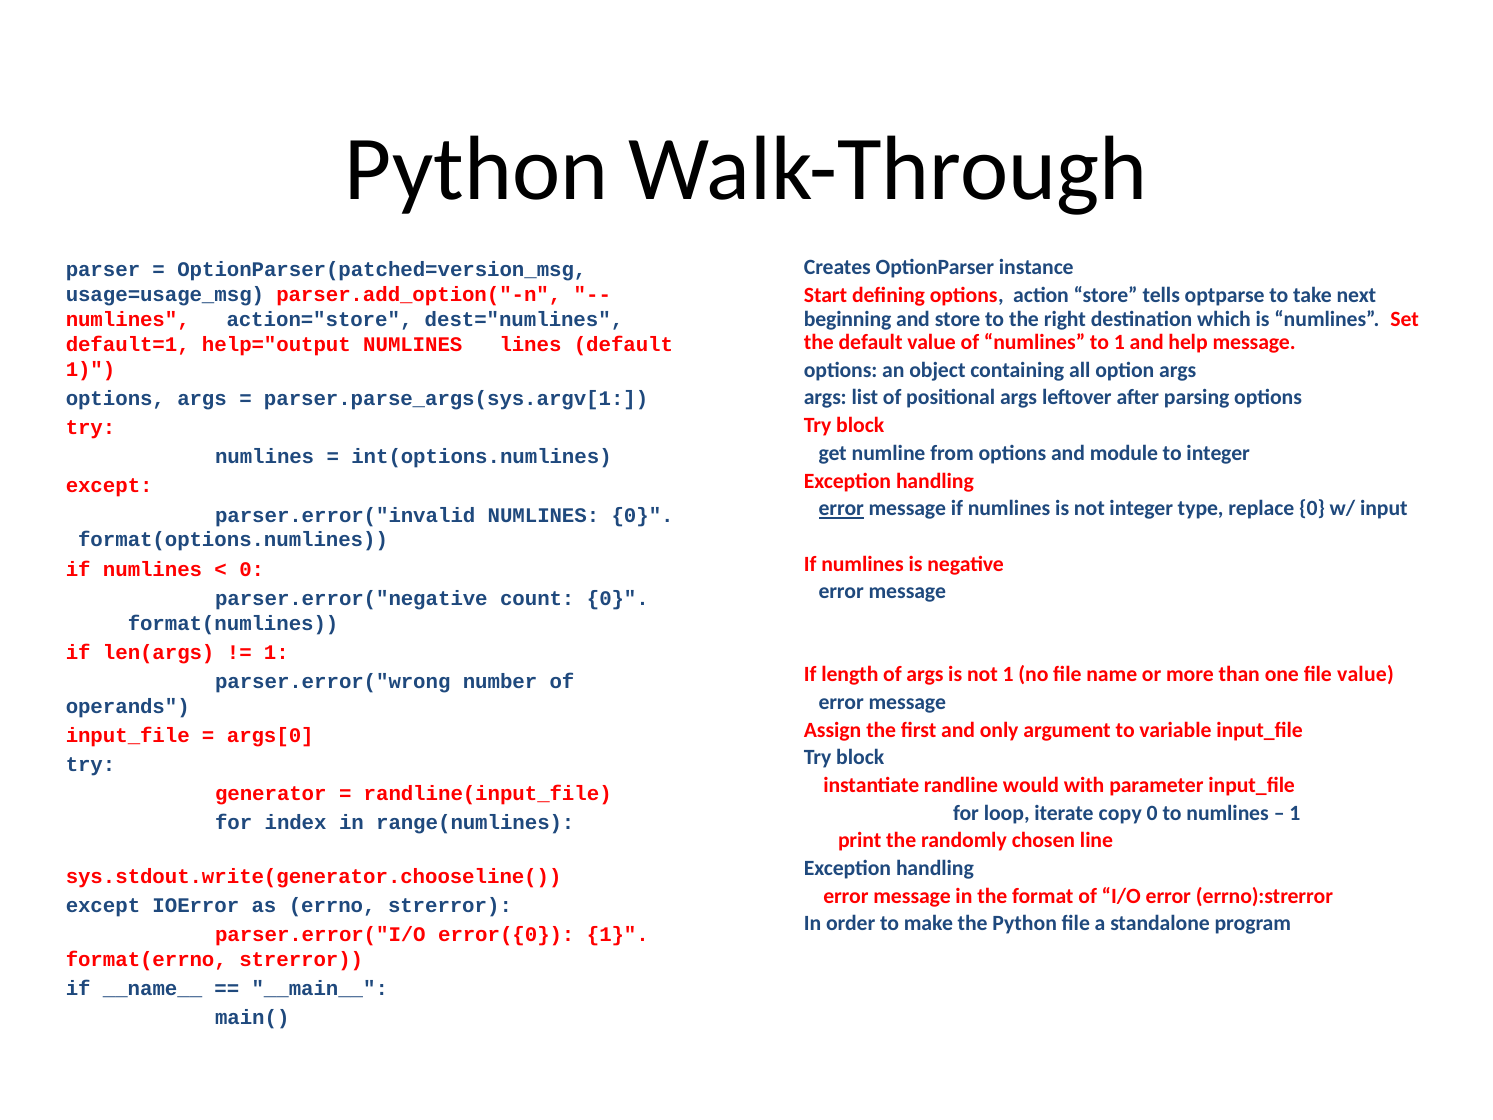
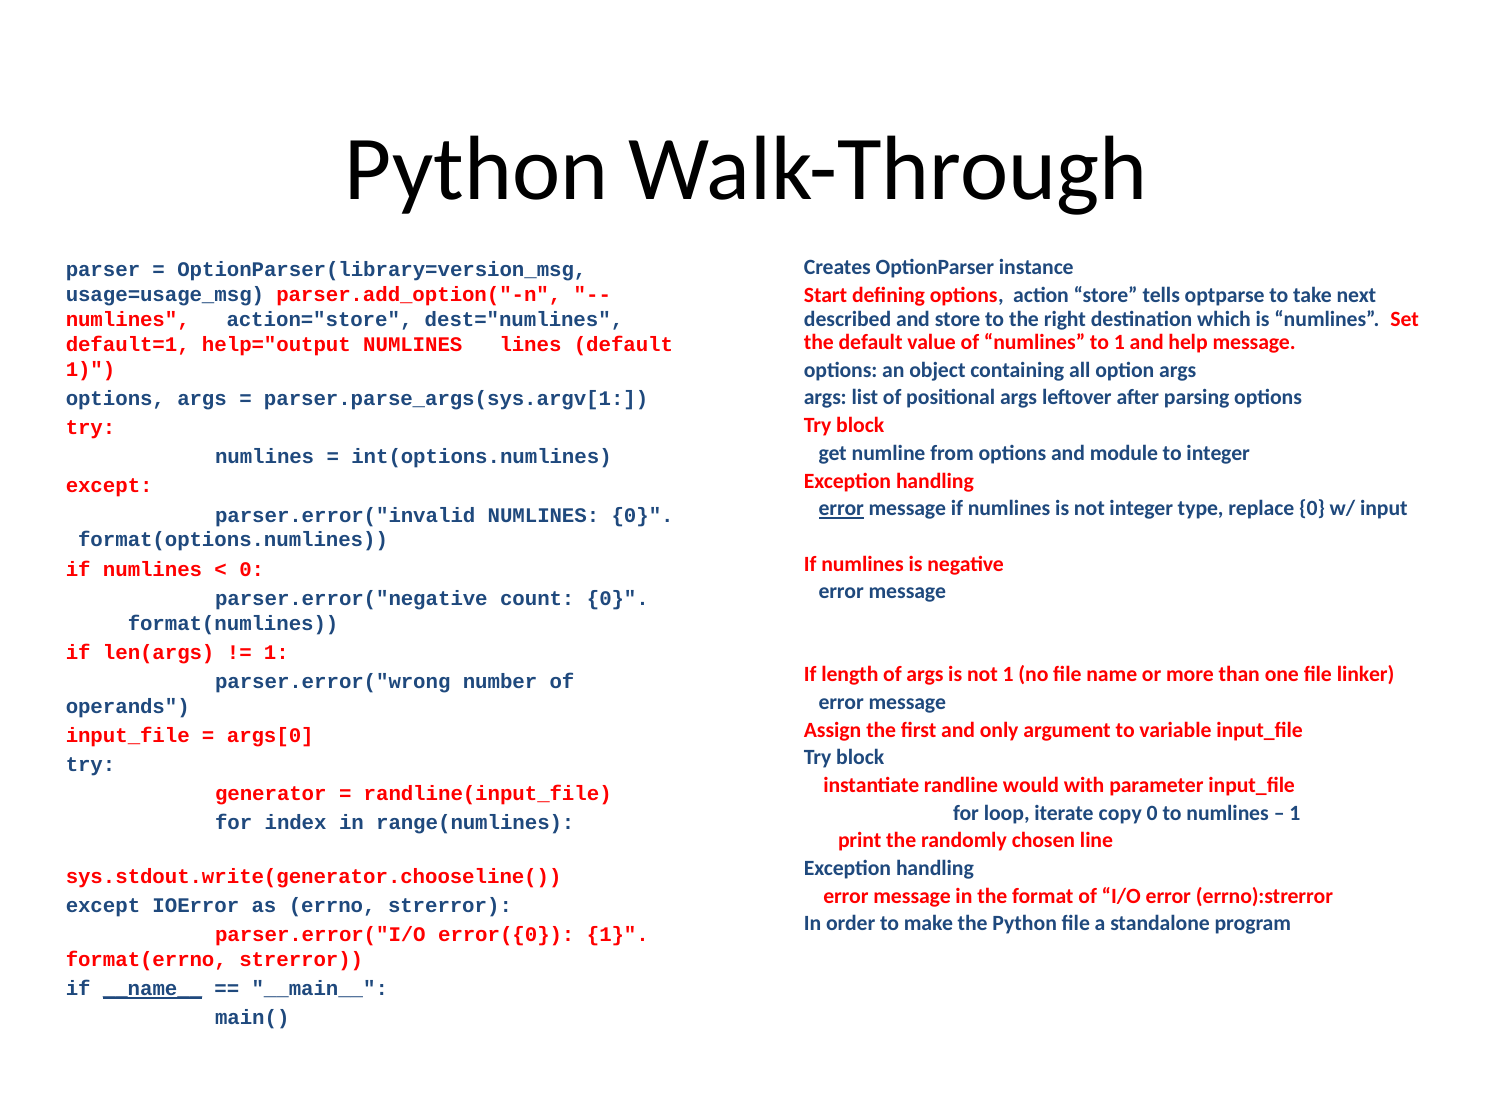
OptionParser(patched=version_msg: OptionParser(patched=version_msg -> OptionParser(library=version_msg (382, 270)
beginning: beginning -> described (848, 319)
file value: value -> linker (1366, 674)
__name__ underline: none -> present (153, 989)
